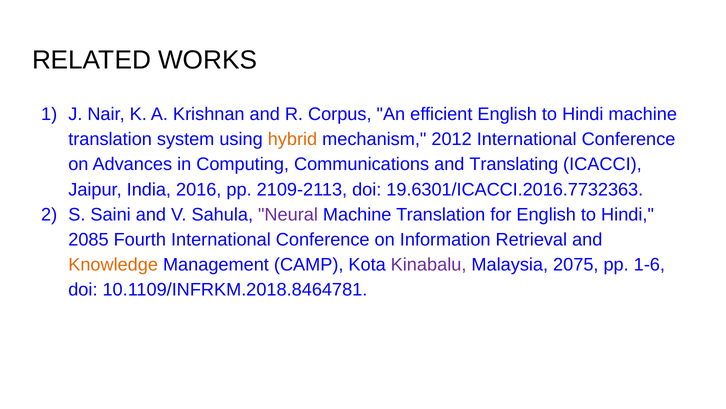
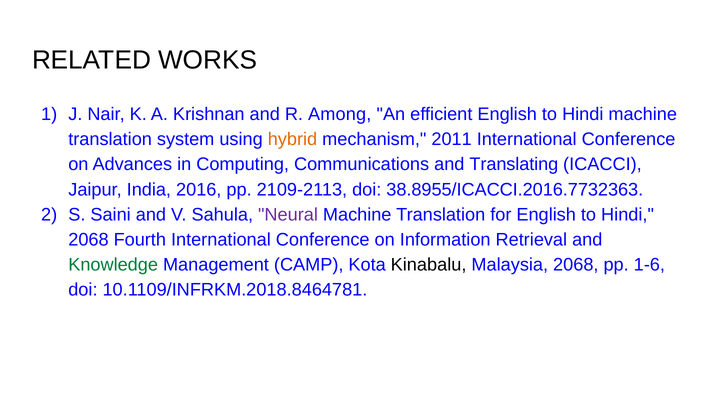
Corpus: Corpus -> Among (340, 114)
2012: 2012 -> 2011 (452, 139)
19.6301/ICACCI.2016.7732363: 19.6301/ICACCI.2016.7732363 -> 38.8955/ICACCI.2016.7732363 (515, 189)
2085: 2085 -> 2068 (88, 239)
Knowledge colour: orange -> green (113, 264)
Kinabalu colour: purple -> black (429, 264)
Malaysia 2075: 2075 -> 2068 (576, 264)
